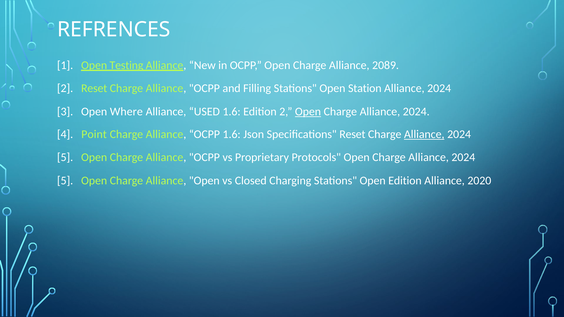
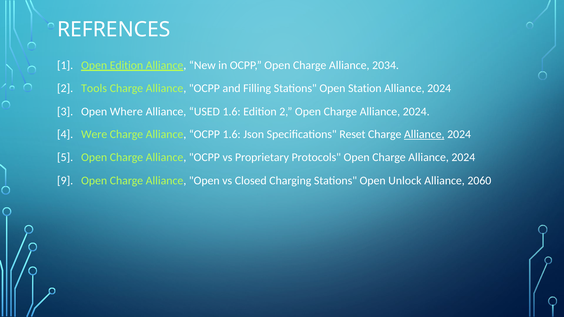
Open Testing: Testing -> Edition (126, 65)
2089: 2089 -> 2034 (386, 65)
2 Reset: Reset -> Tools (94, 88)
Open underline: present -> none (308, 112)
Point: Point -> Were (94, 134)
5: 5 -> 9 (65, 181)
Open Edition: Edition -> Unlock (405, 181)
2020: 2020 -> 2060 (479, 181)
